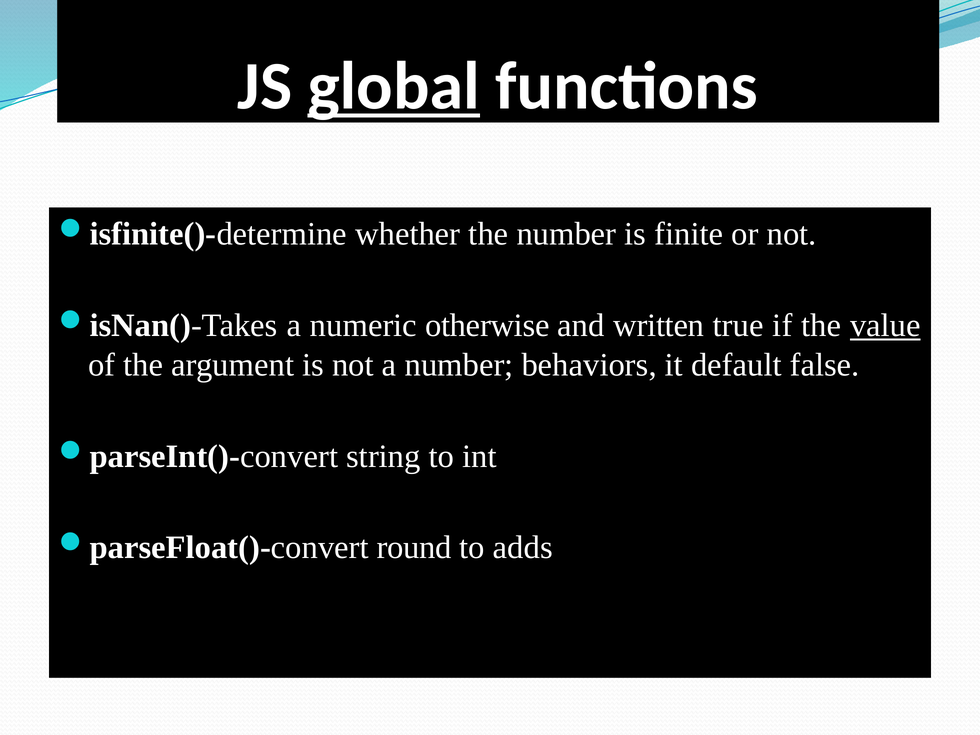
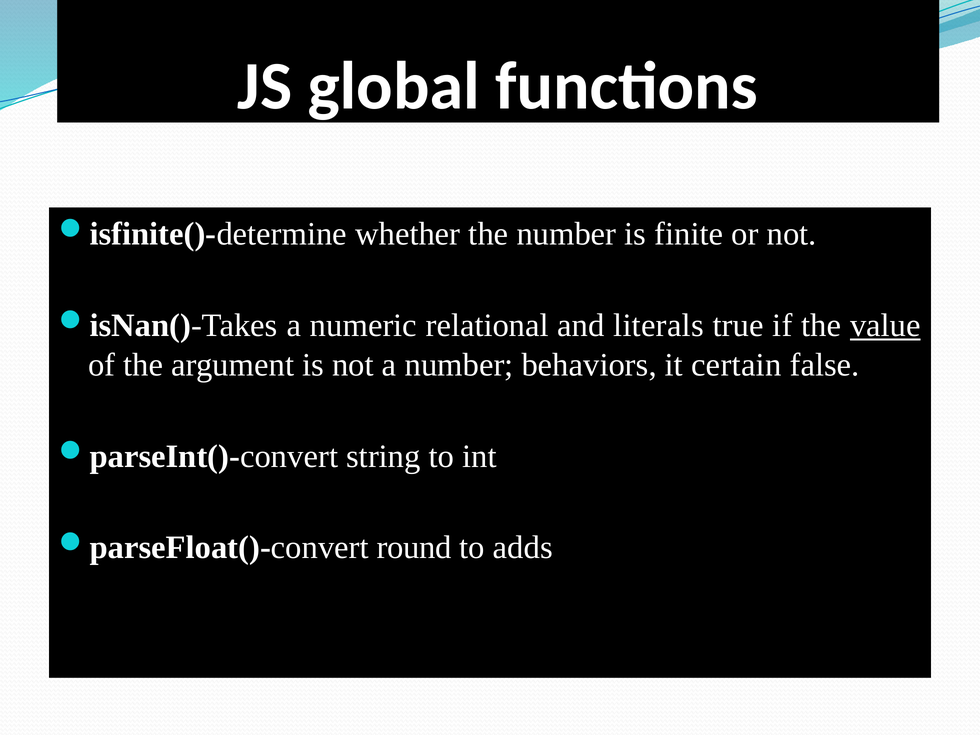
global underline: present -> none (394, 86)
otherwise: otherwise -> relational (487, 326)
written: written -> literals (659, 326)
default: default -> certain (736, 365)
